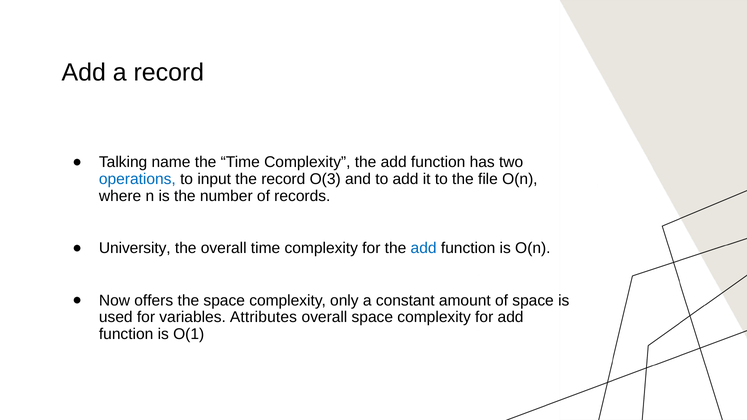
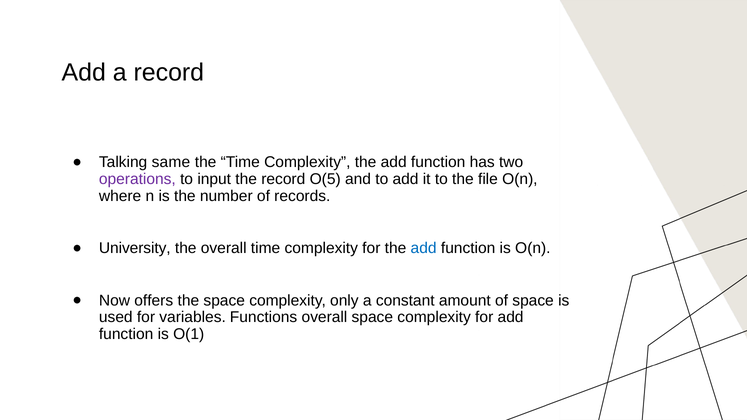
name: name -> same (171, 162)
operations colour: blue -> purple (137, 179)
O(3: O(3 -> O(5 (325, 179)
Attributes: Attributes -> Functions (264, 317)
